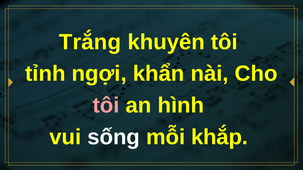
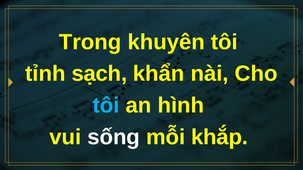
Trắng: Trắng -> Trong (90, 42)
ngợi: ngợi -> sạch (99, 74)
tôi colour: pink -> light blue (106, 106)
